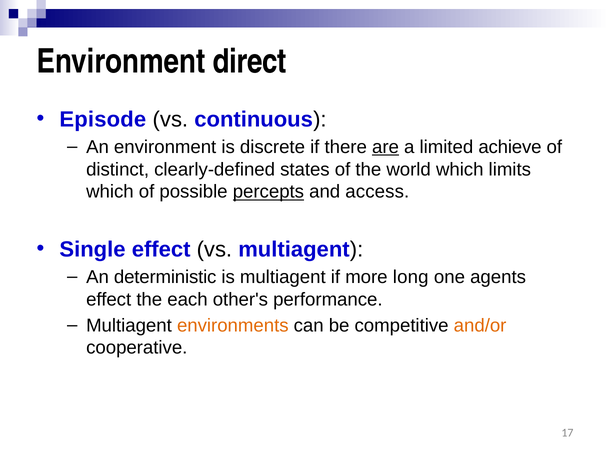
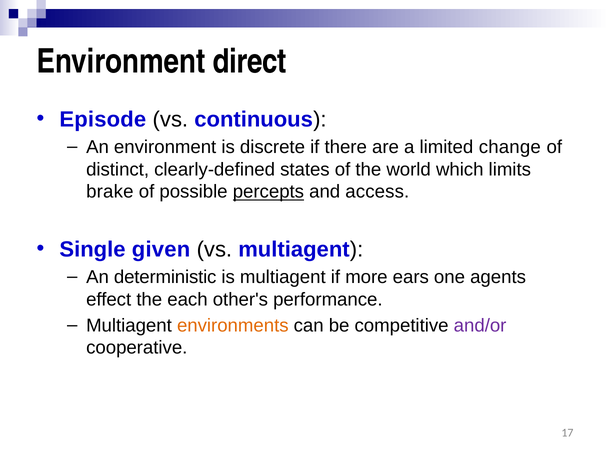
are underline: present -> none (386, 147)
achieve: achieve -> change (510, 147)
which: which -> brake (110, 192)
Single effect: effect -> given (161, 250)
long: long -> ears (411, 277)
and/or colour: orange -> purple (480, 326)
